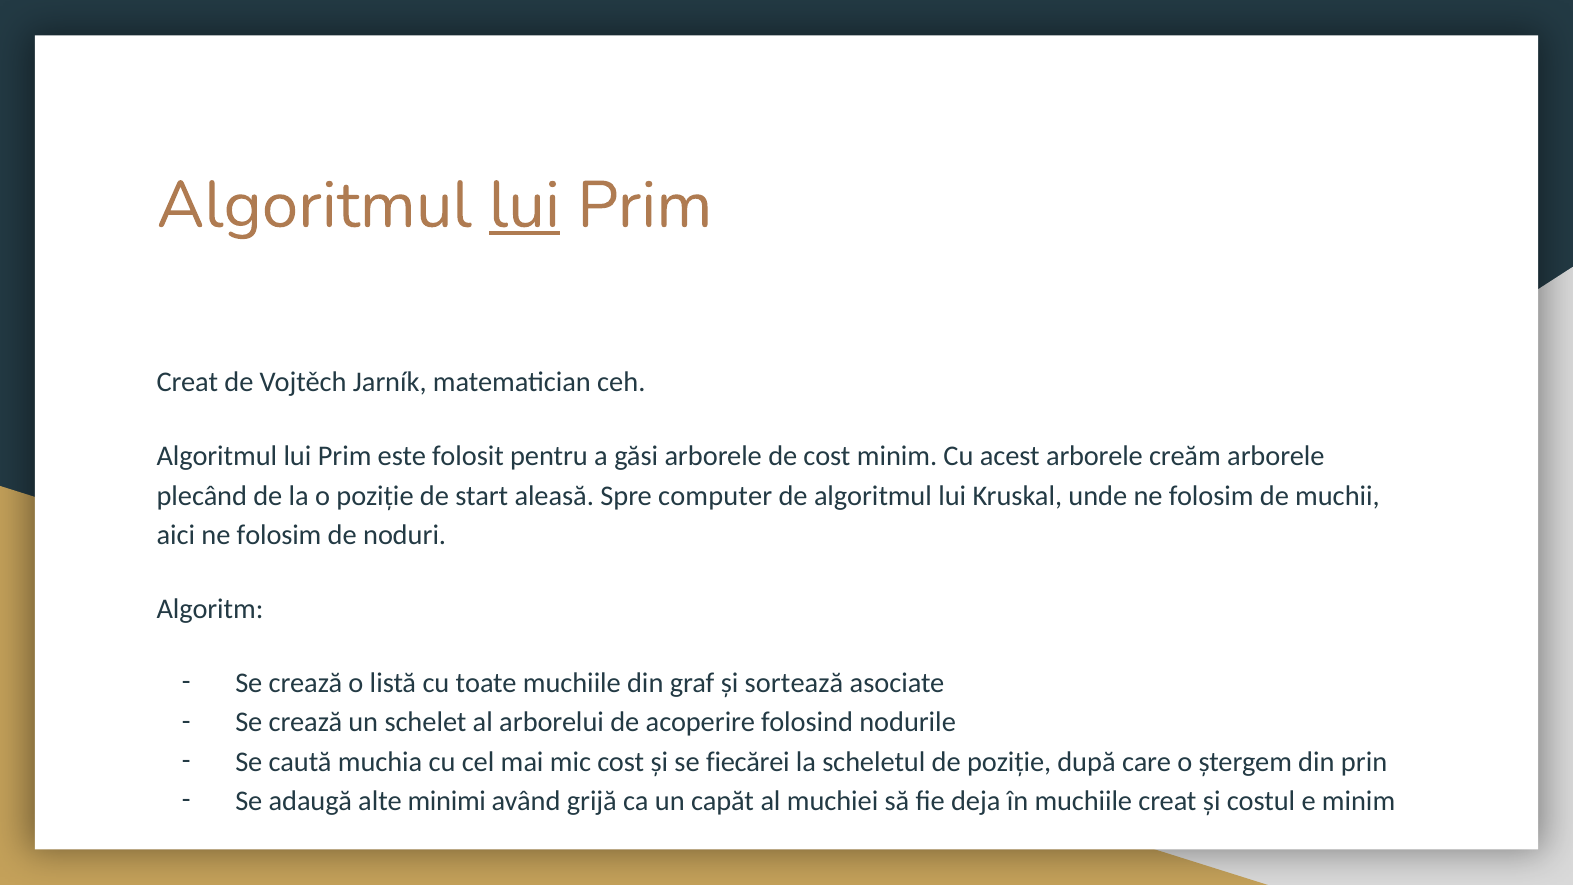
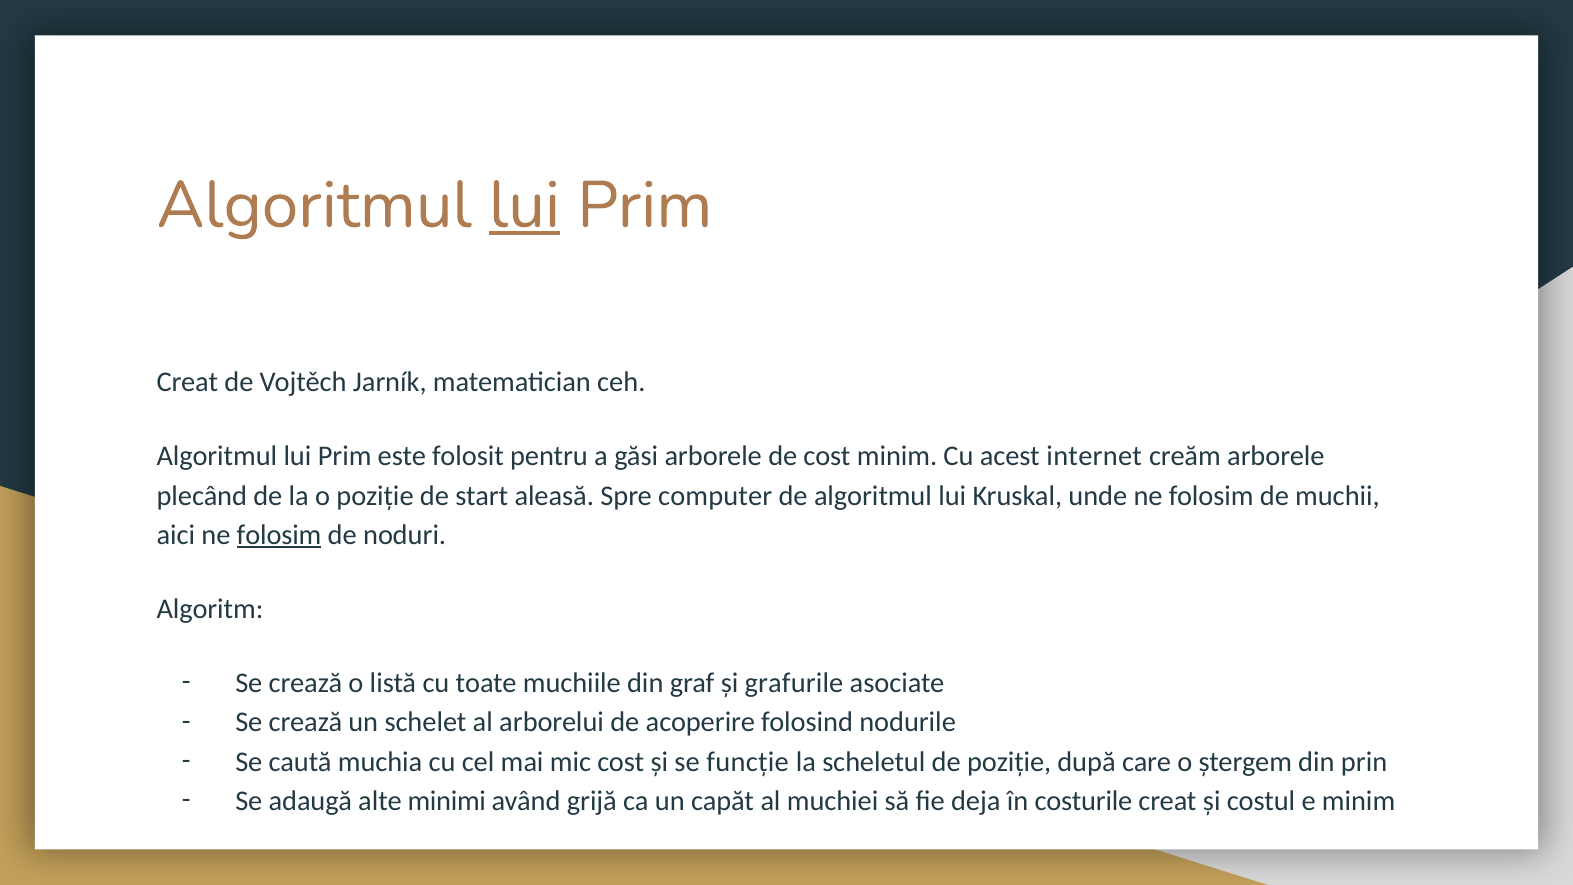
acest arborele: arborele -> internet (1094, 456)
folosim underline: none -> present (279, 535)
sortează: sortează -> grafurile (794, 683)
fiecărei: fiecărei -> funcție (748, 762)
în muchiile: muchiile -> costurile (1083, 801)
